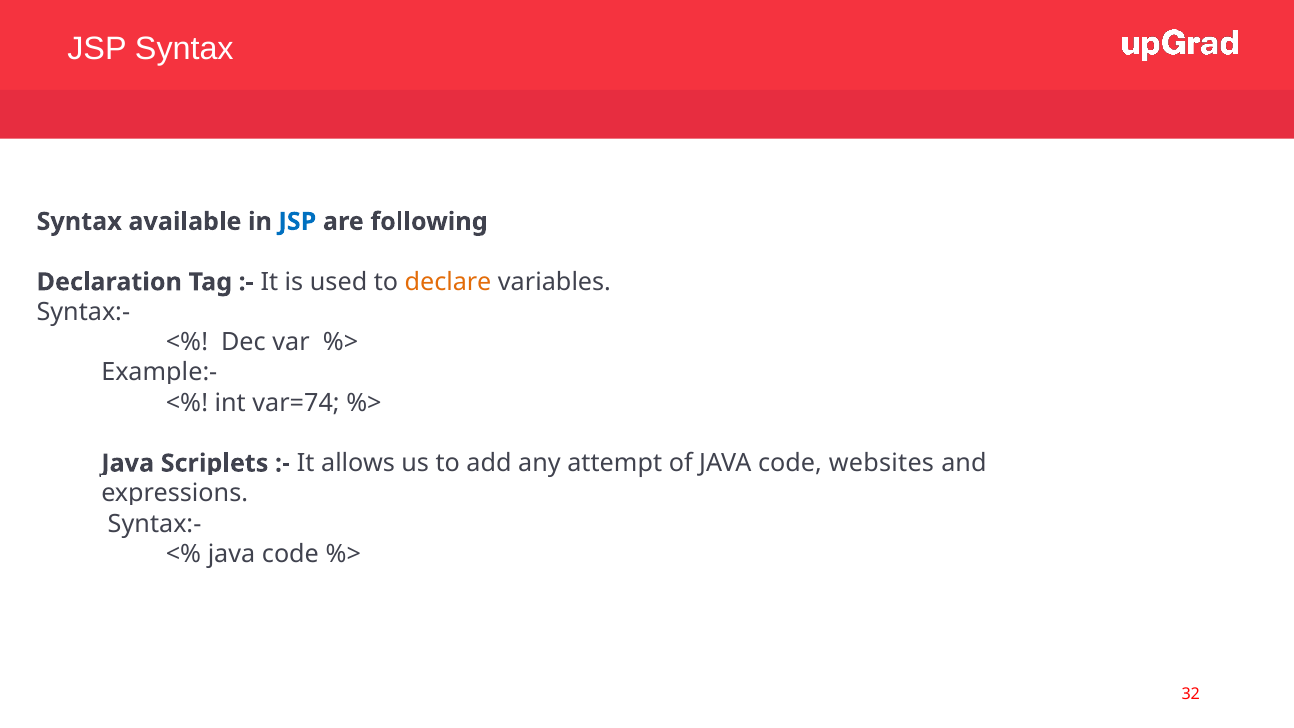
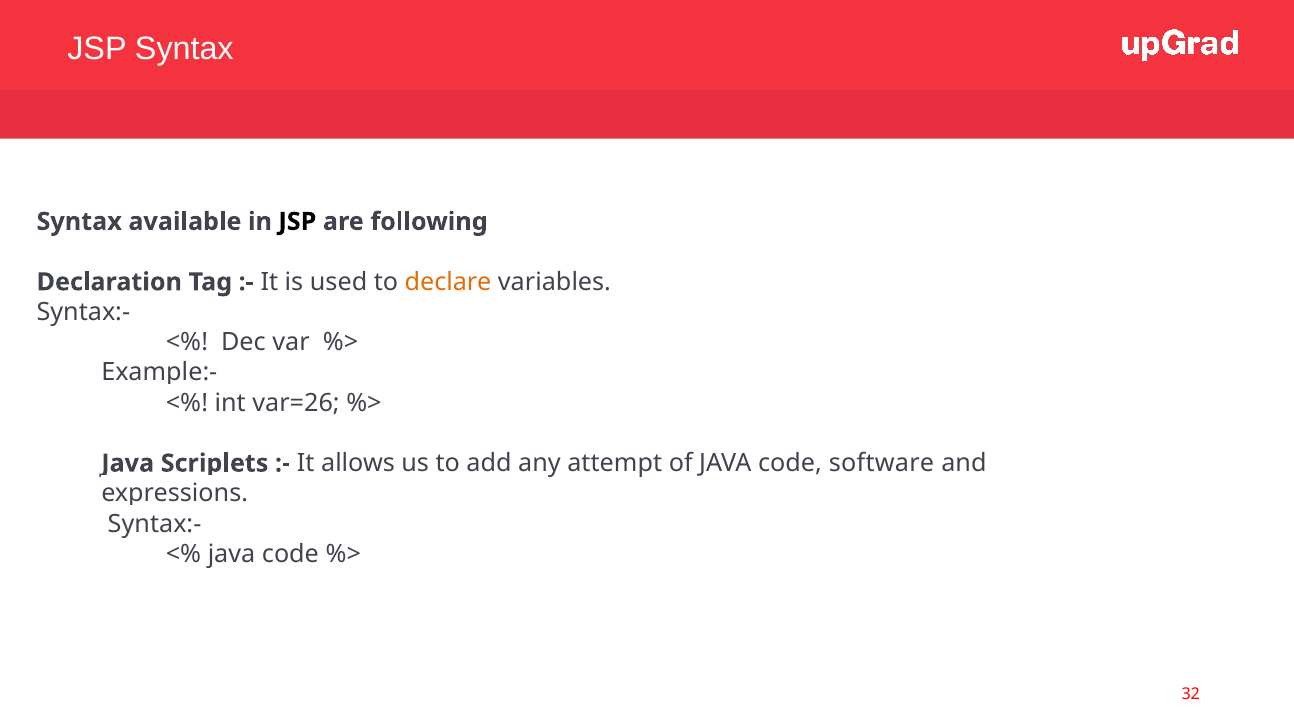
JSP colour: blue -> black (297, 222)
var=74: var=74 -> var=26 (296, 403)
websites: websites -> software (881, 463)
